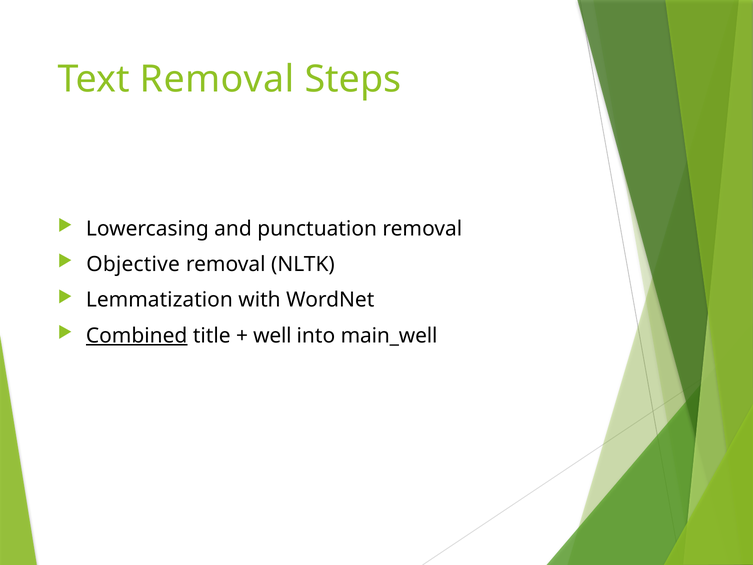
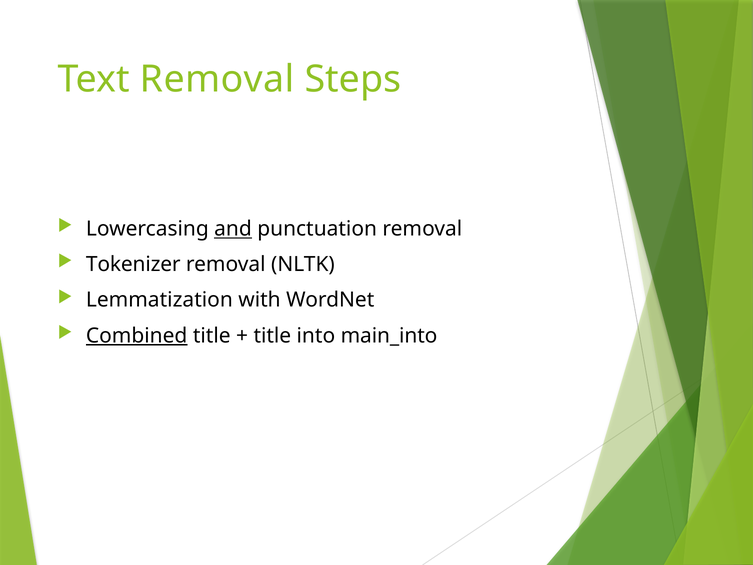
and underline: none -> present (233, 229)
Objective: Objective -> Tokenizer (133, 264)
well: well -> title (272, 336)
main_well: main_well -> main_into (389, 336)
